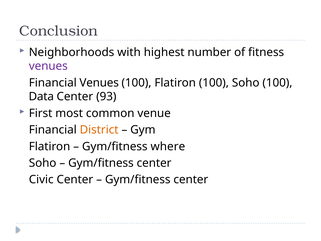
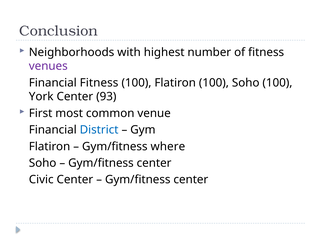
Financial Venues: Venues -> Fitness (99, 83)
Data: Data -> York (41, 97)
District colour: orange -> blue (99, 130)
